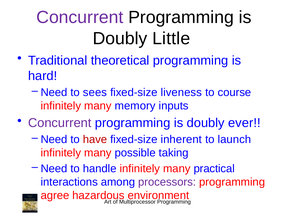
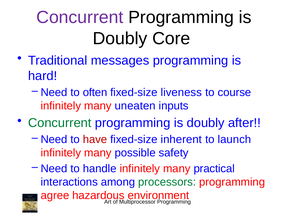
Little: Little -> Core (171, 38)
theoretical: theoretical -> messages (120, 60)
sees: sees -> often (95, 92)
memory: memory -> uneaten (135, 106)
Concurrent colour: purple -> green (60, 123)
ever: ever -> after (244, 123)
taking: taking -> safety (174, 153)
processors colour: purple -> green (167, 182)
